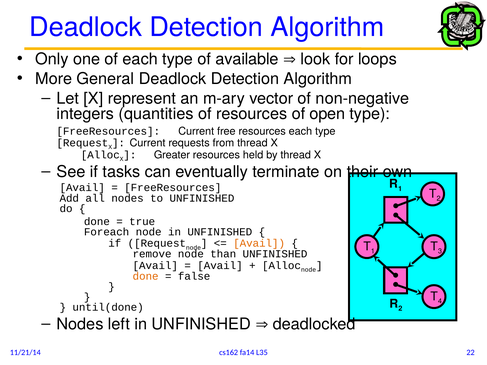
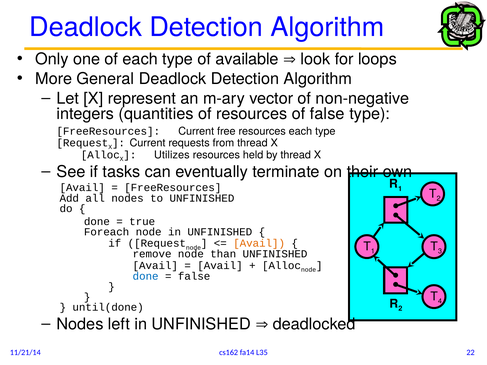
of open: open -> false (327, 114)
Greater: Greater -> Utilizes (172, 155)
done colour: orange -> blue (146, 276)
